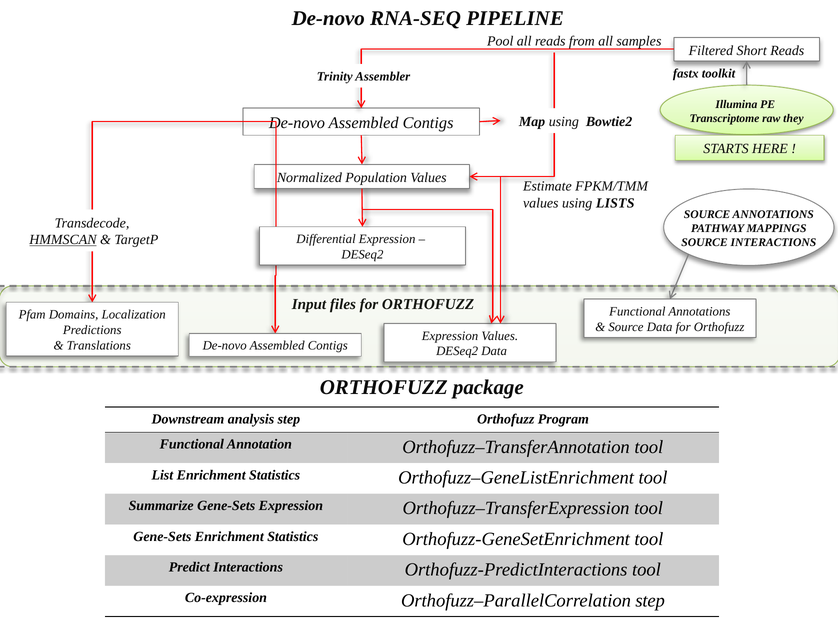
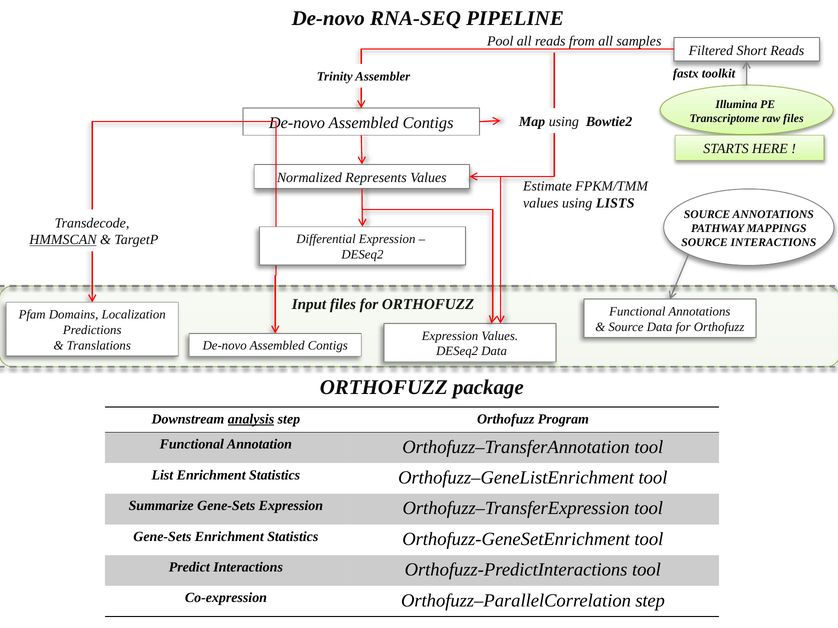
raw they: they -> files (793, 118)
Population: Population -> Represents (376, 178)
analysis underline: none -> present (251, 419)
